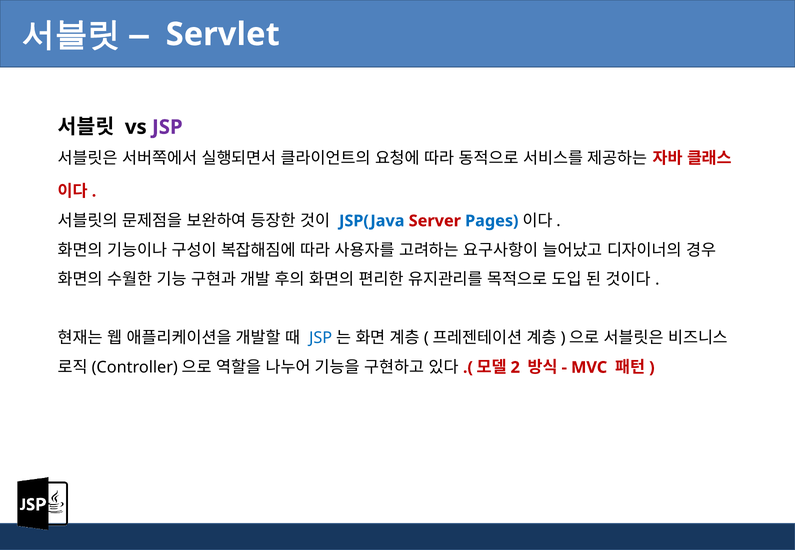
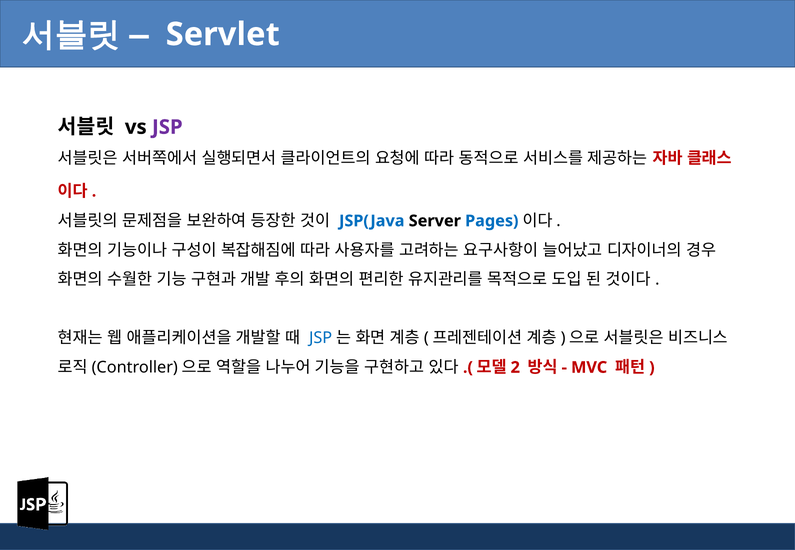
Server colour: red -> black (435, 221)
